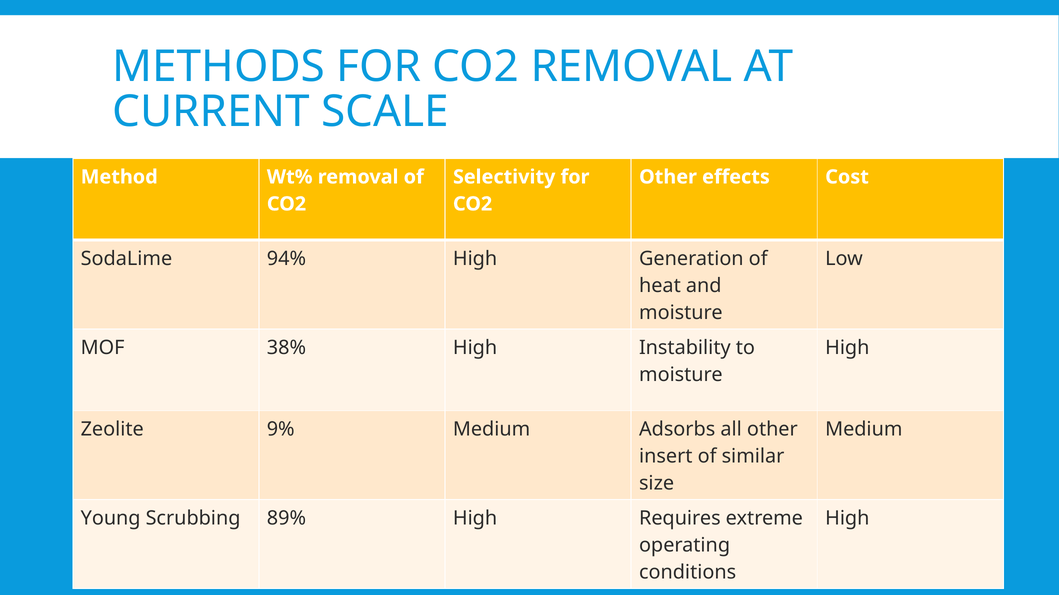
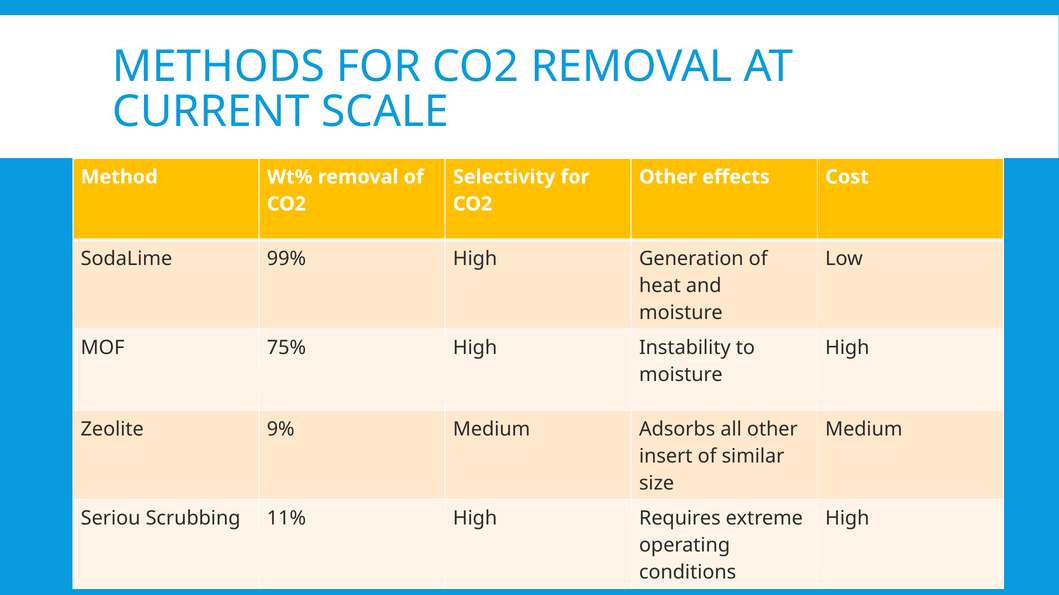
94%: 94% -> 99% (286, 259)
38%: 38% -> 75% (286, 348)
Young: Young -> Seriou (111, 519)
89%: 89% -> 11% (286, 519)
